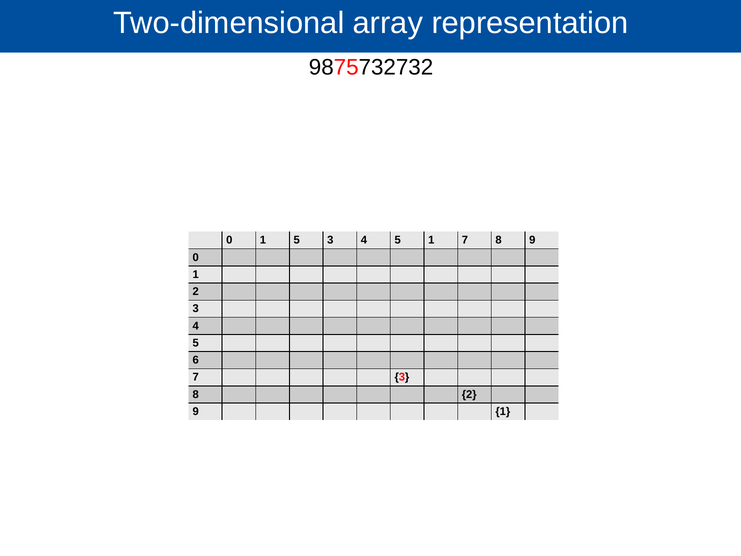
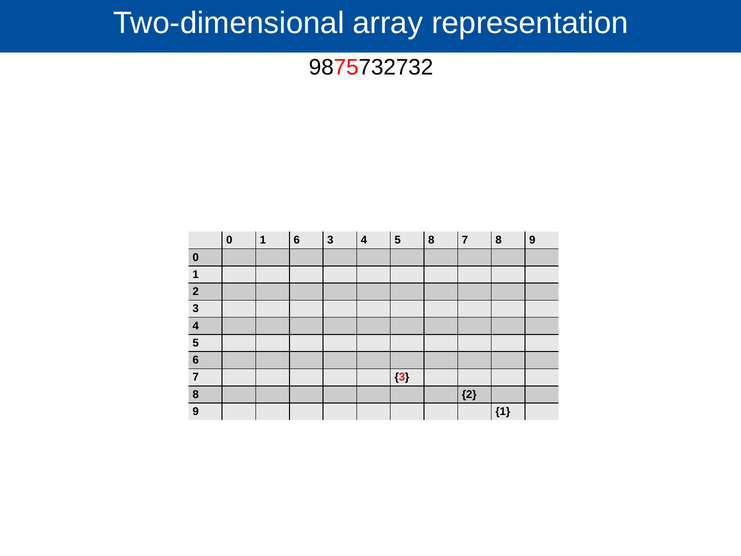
1 5: 5 -> 6 (297, 240)
5 1: 1 -> 8 (431, 240)
